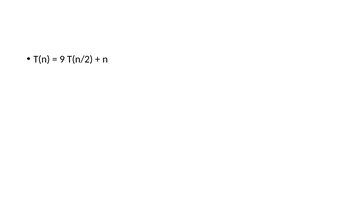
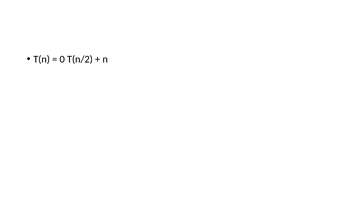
9: 9 -> 0 (62, 59)
